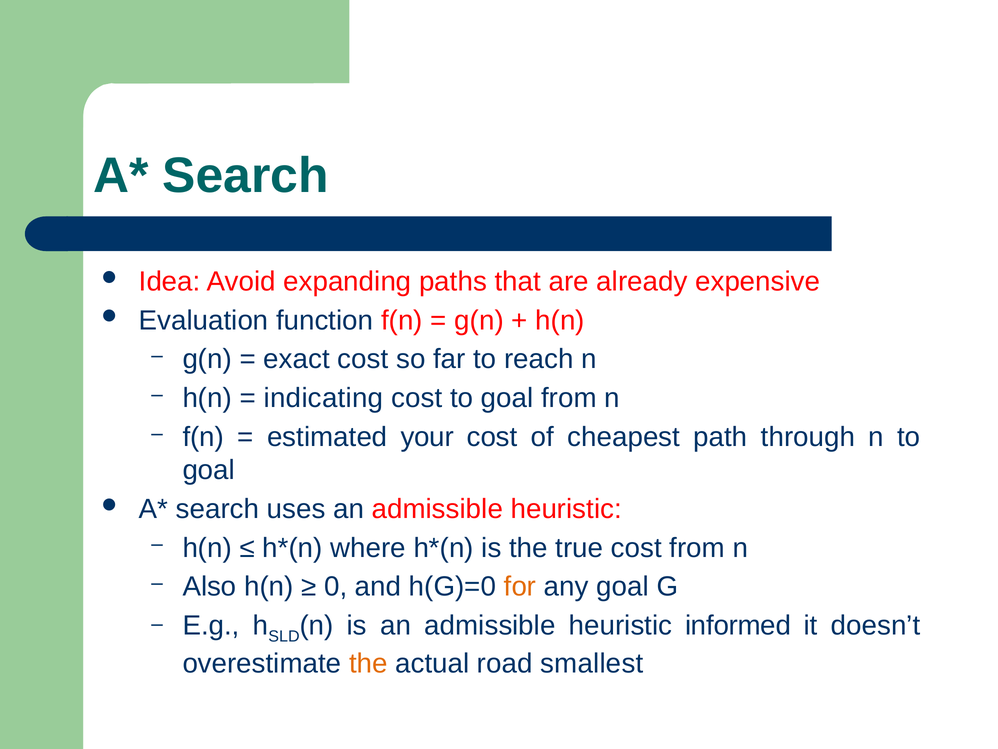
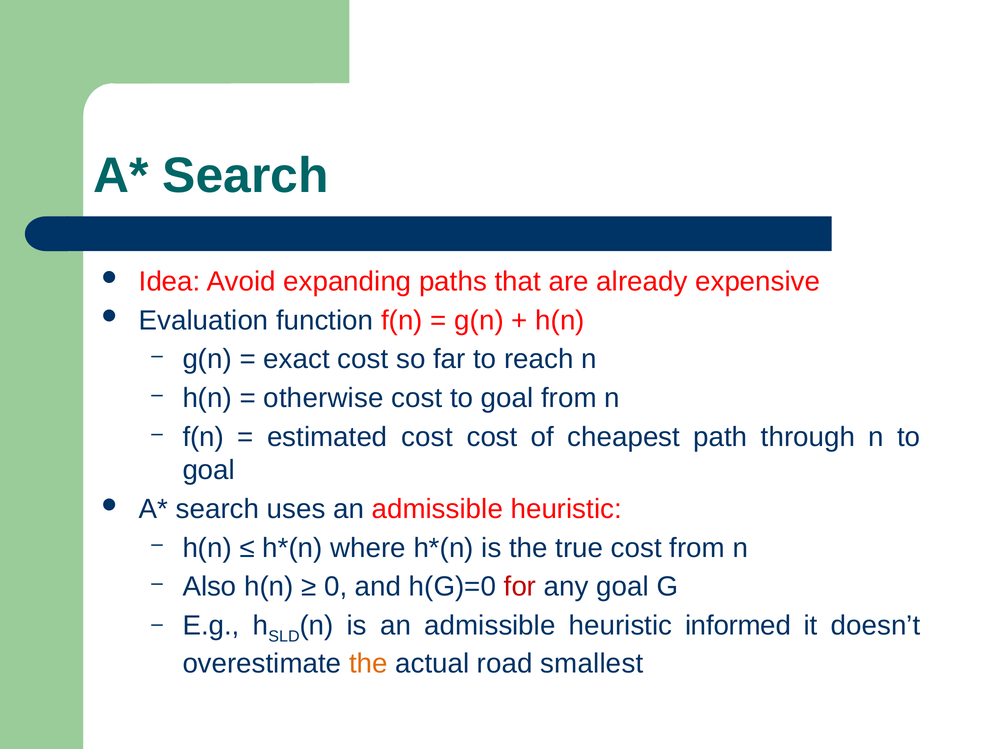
indicating: indicating -> otherwise (324, 398)
estimated your: your -> cost (427, 437)
for colour: orange -> red (520, 586)
